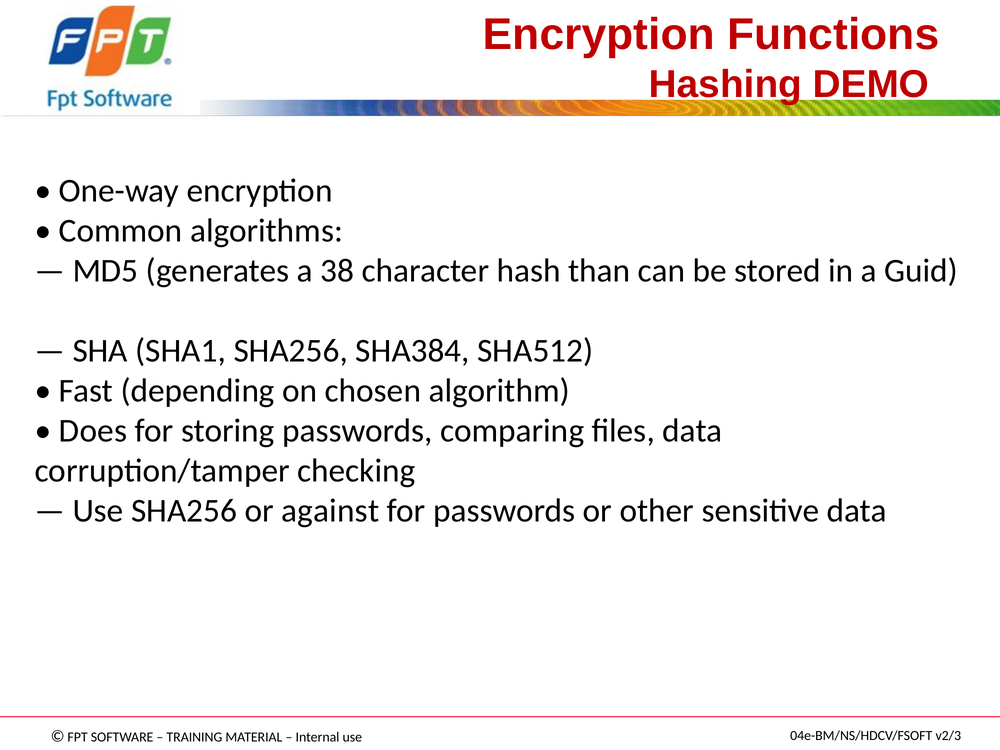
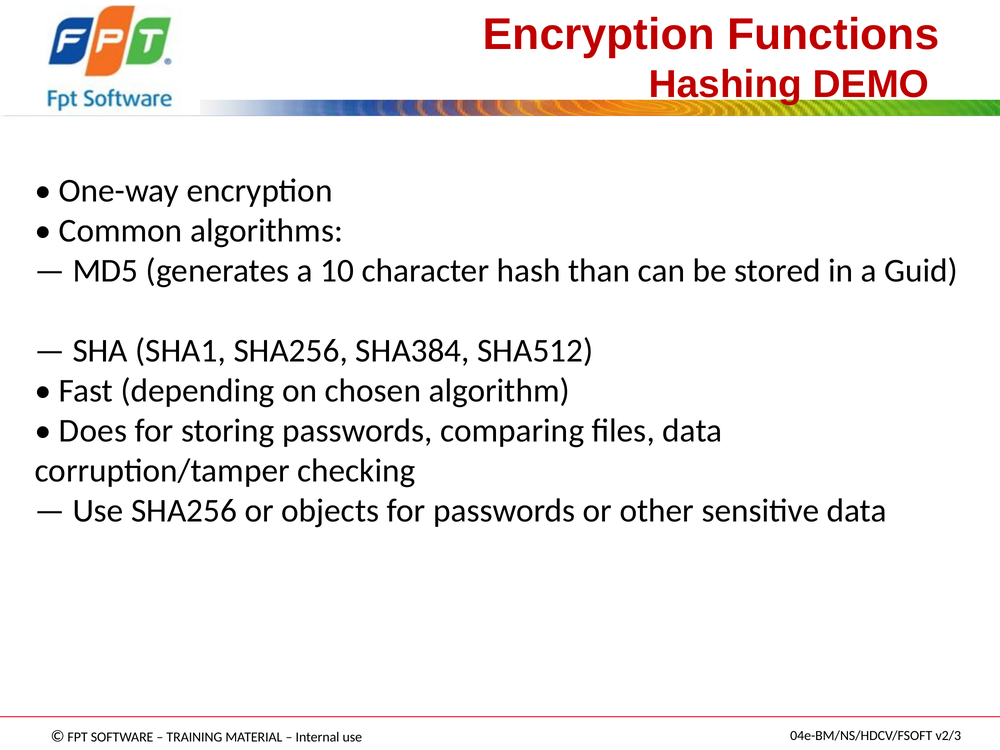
38: 38 -> 10 (337, 271)
against: against -> objects (330, 511)
